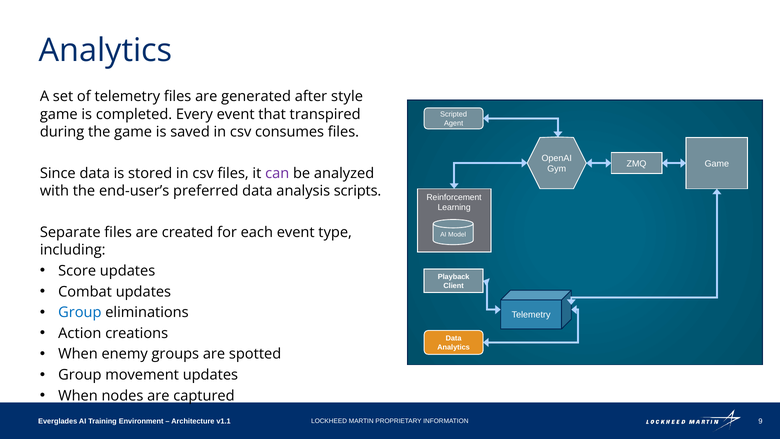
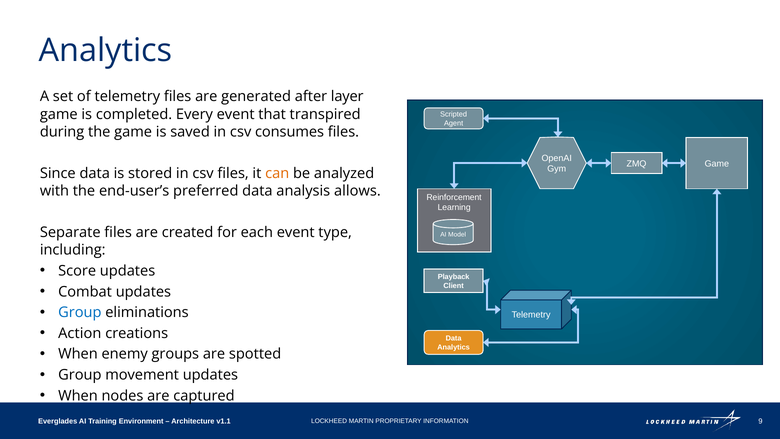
style: style -> layer (347, 97)
can colour: purple -> orange (277, 173)
scripts: scripts -> allows (357, 191)
